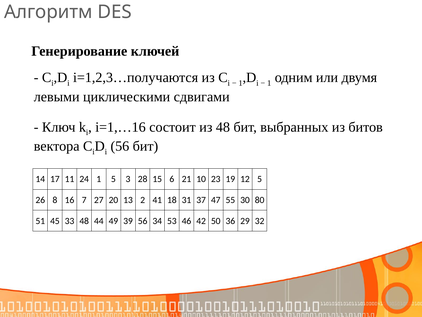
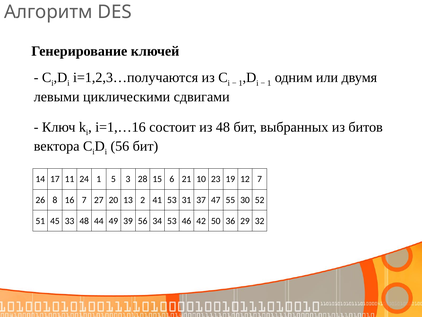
12 5: 5 -> 7 (260, 179)
41 18: 18 -> 53 (172, 200)
80: 80 -> 52 (260, 200)
